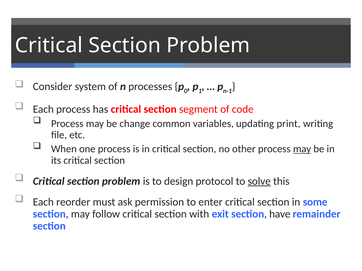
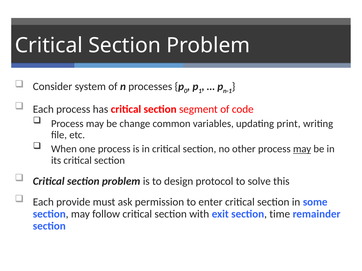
solve underline: present -> none (259, 181)
reorder: reorder -> provide (73, 202)
have: have -> time (280, 214)
